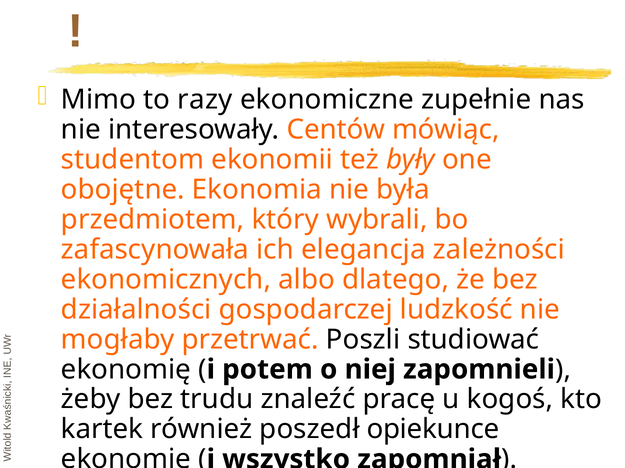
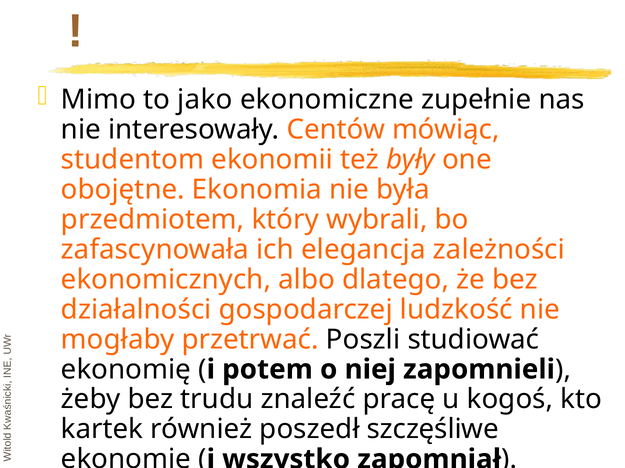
razy: razy -> jako (205, 100)
opiekunce: opiekunce -> szczęśliwe (433, 430)
